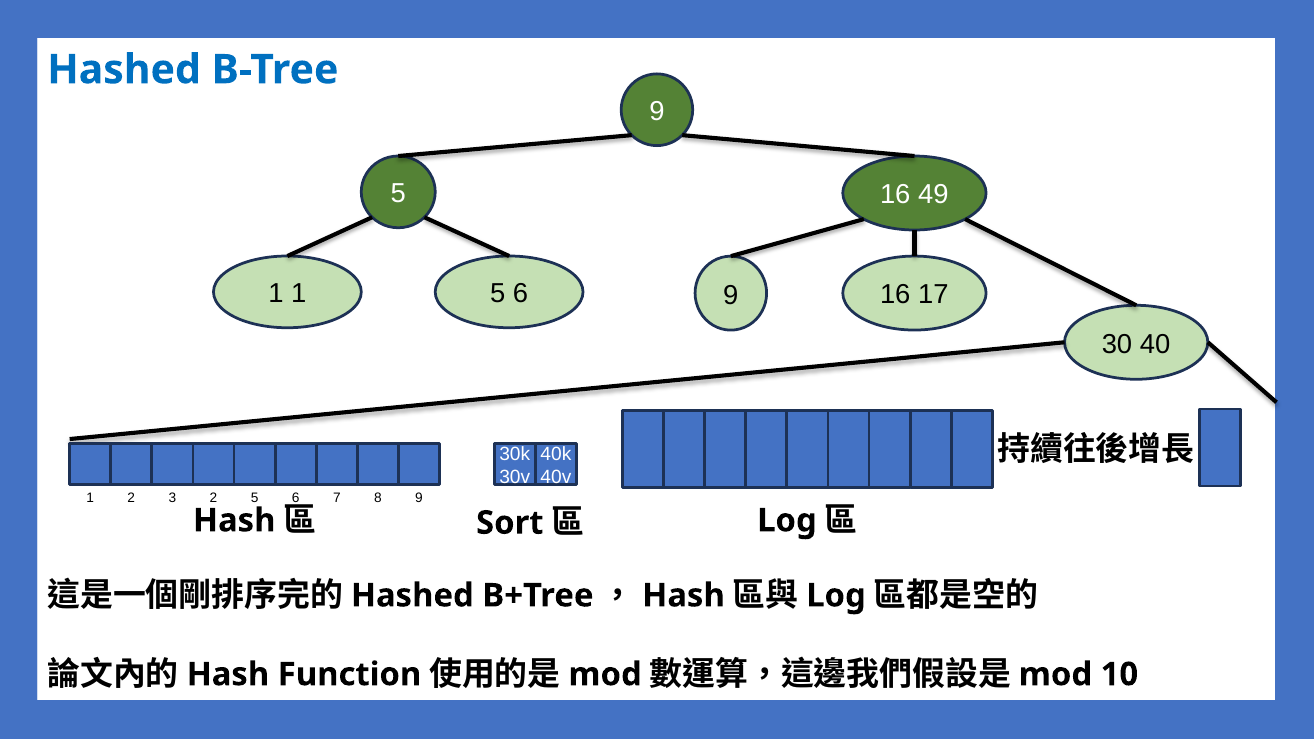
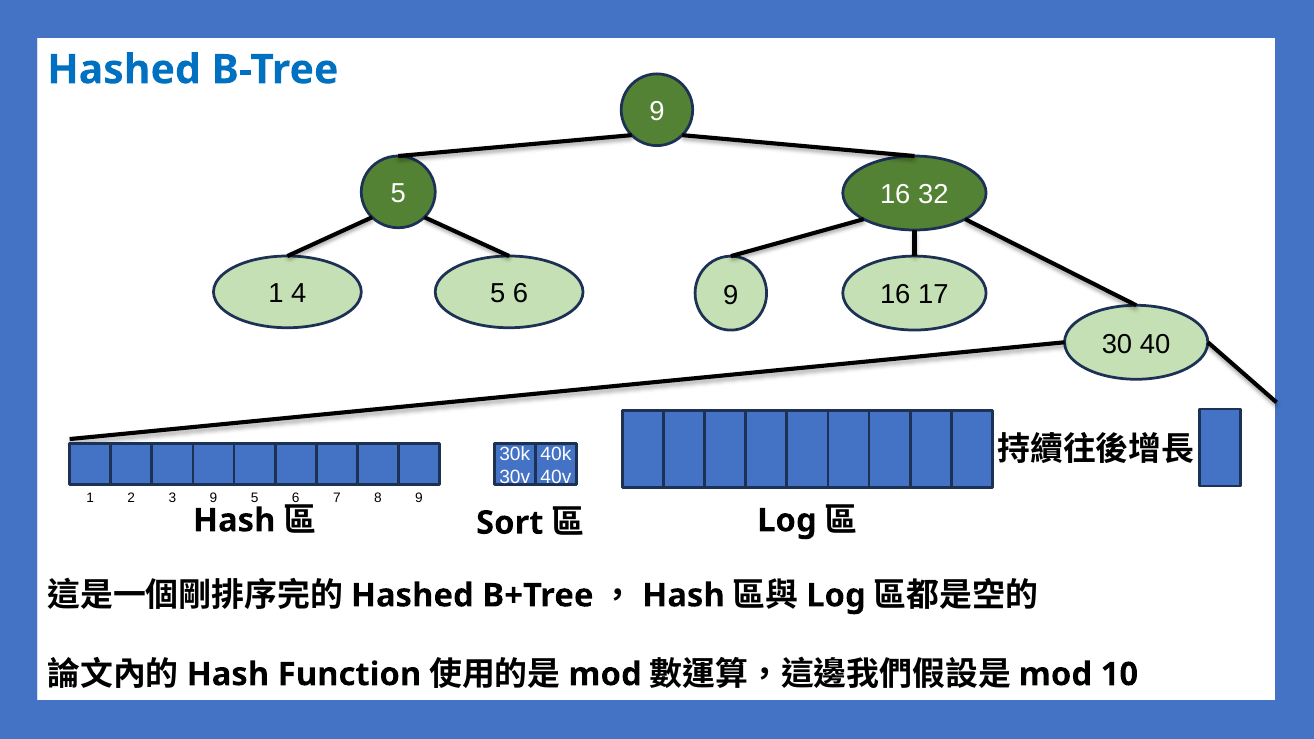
49: 49 -> 32 (933, 195)
1 1: 1 -> 4 (299, 294)
3 2: 2 -> 9 (214, 498)
